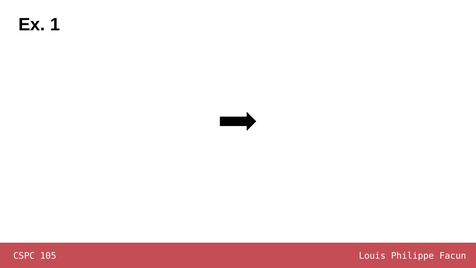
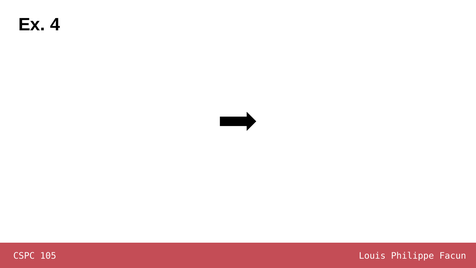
1: 1 -> 4 (55, 25)
